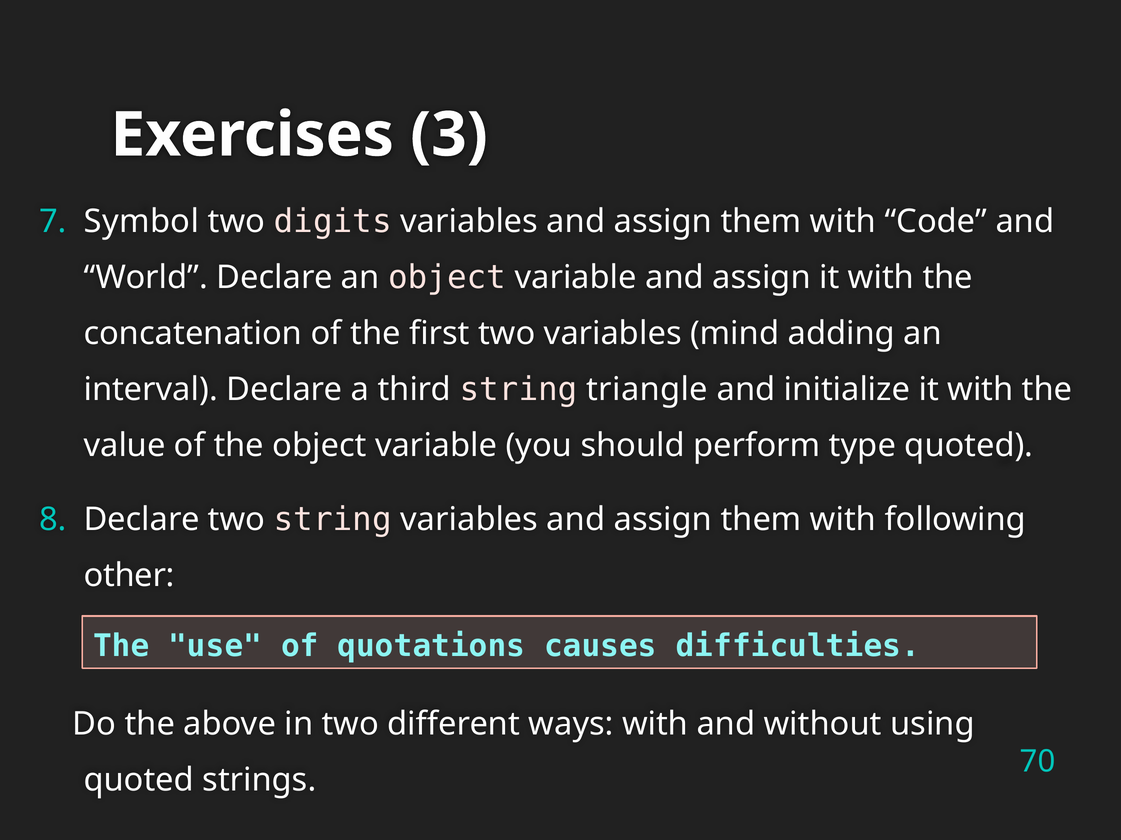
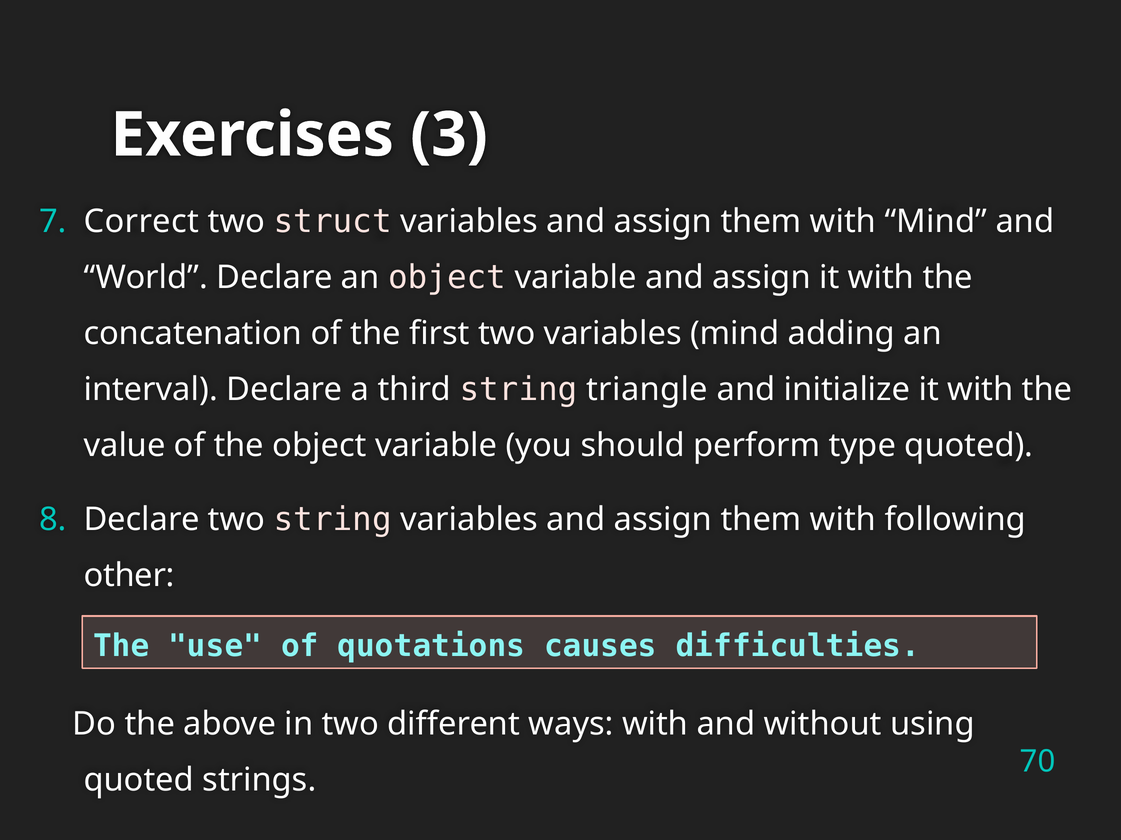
Symbol: Symbol -> Correct (141, 222)
digits: digits -> struct (333, 222)
with Code: Code -> Mind (936, 222)
